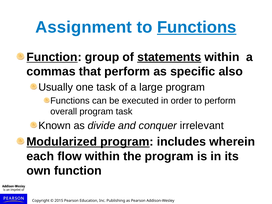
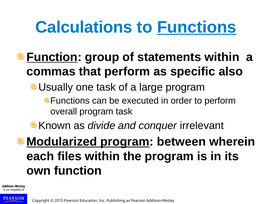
Assignment: Assignment -> Calculations (84, 27)
statements underline: present -> none (169, 57)
includes: includes -> between (181, 142)
flow: flow -> files (70, 156)
